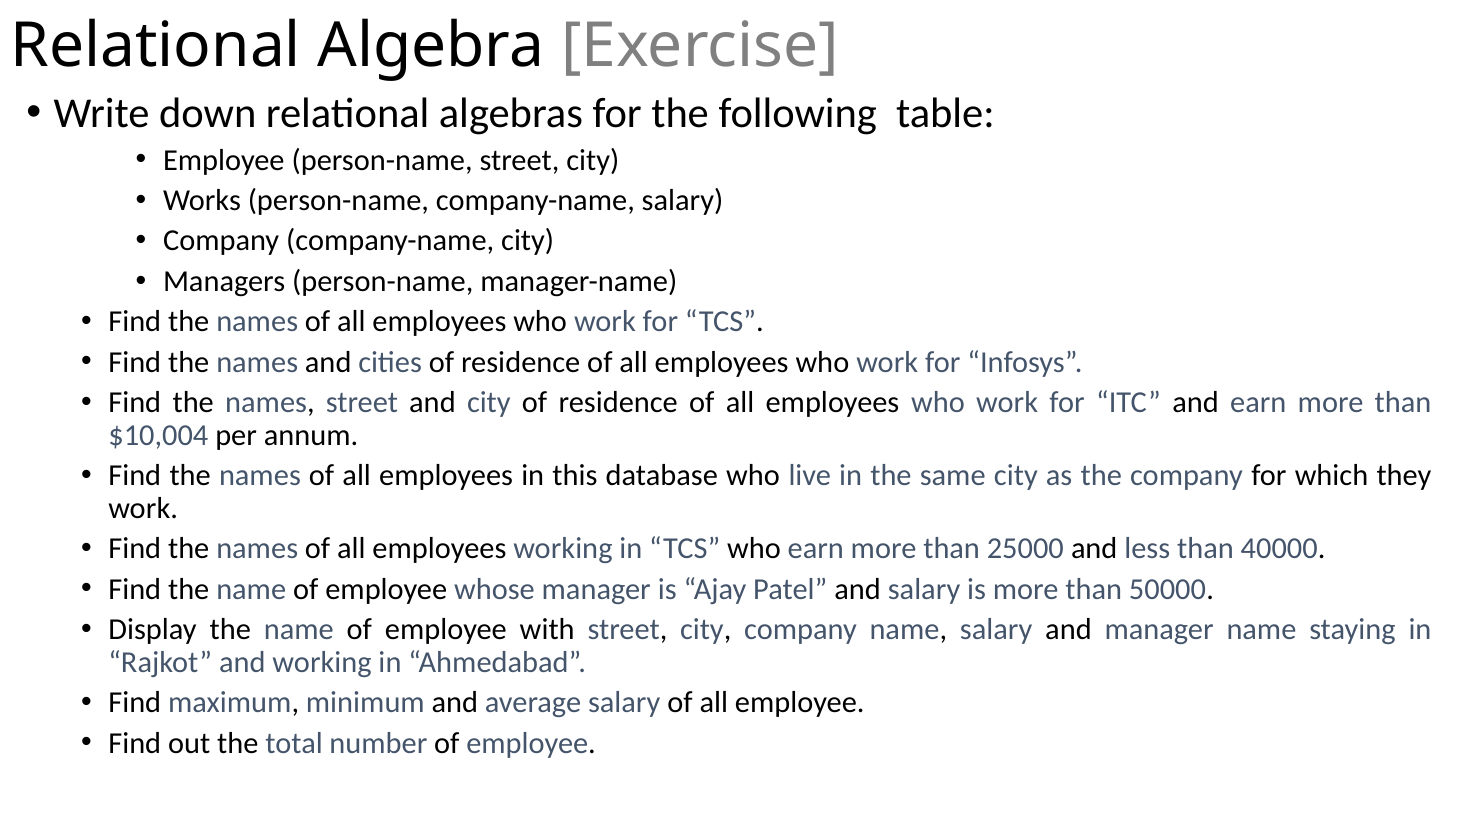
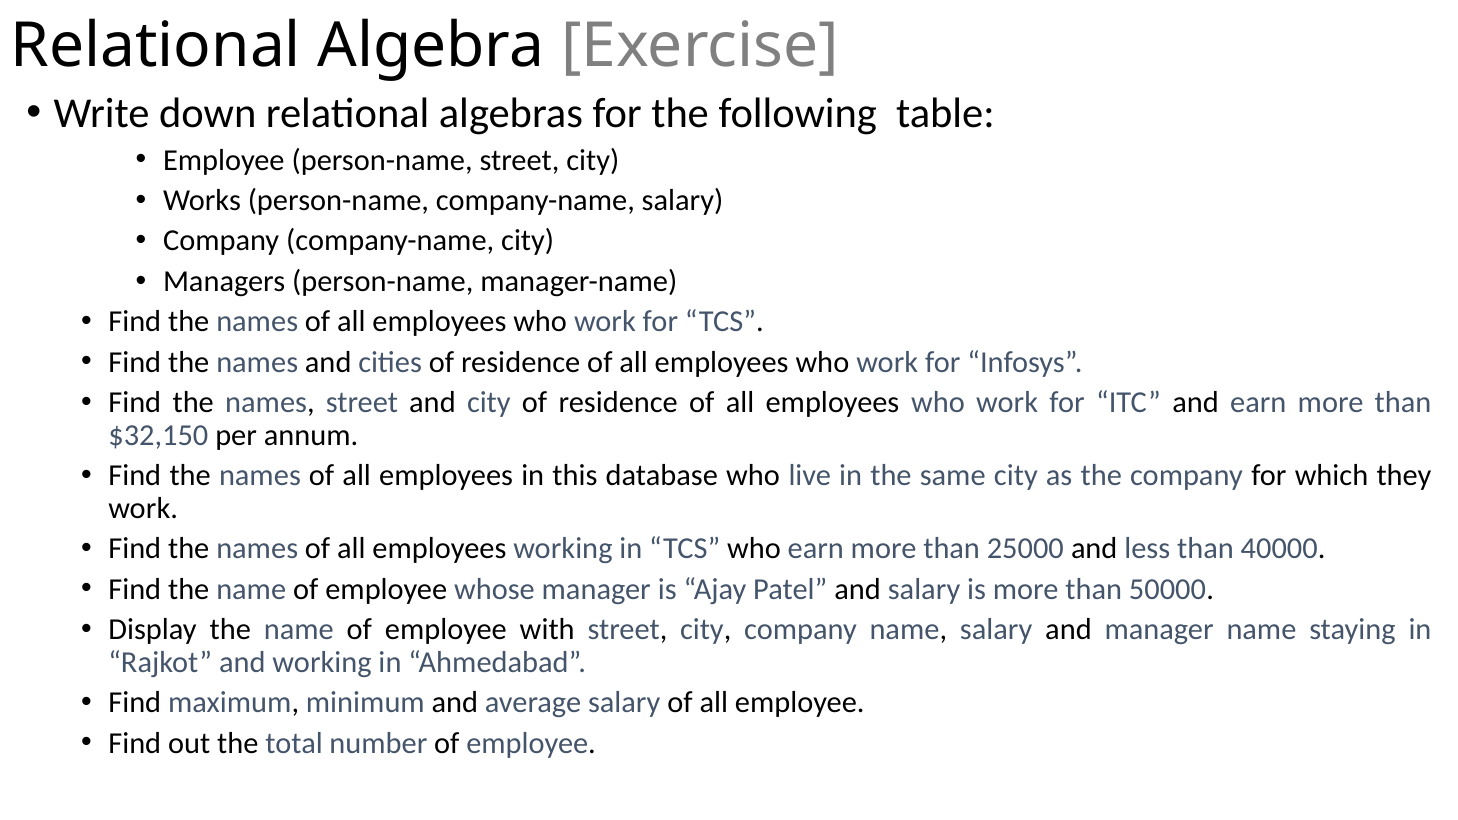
$10,004: $10,004 -> $32,150 (158, 435)
